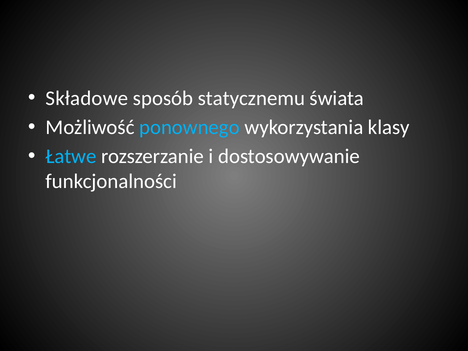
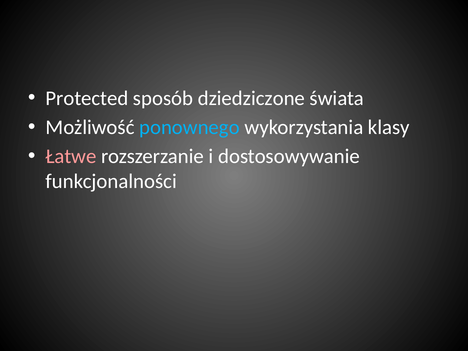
Składowe: Składowe -> Protected (87, 98)
statycznemu: statycznemu -> dziedziczone (251, 98)
Łatwe colour: light blue -> pink (71, 156)
